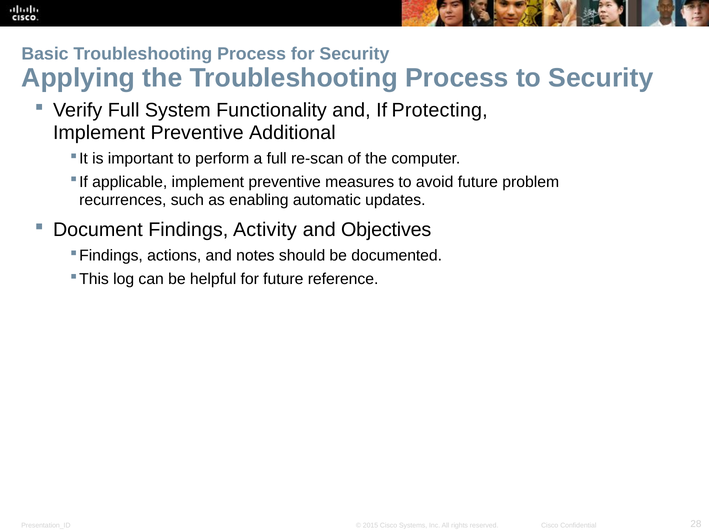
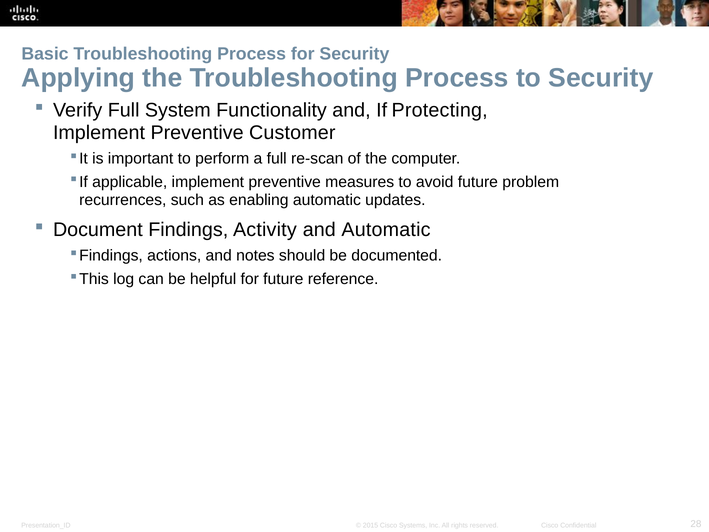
Additional: Additional -> Customer (292, 133)
and Objectives: Objectives -> Automatic (386, 230)
